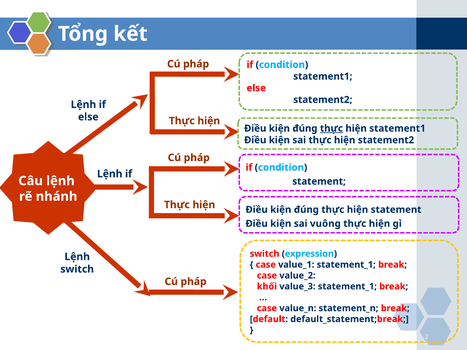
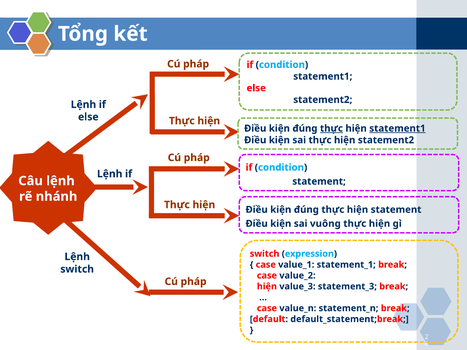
statement1 underline: none -> present (397, 128)
khối: khối -> hiện (267, 287)
value_3 statement_1: statement_1 -> statement_3 (347, 287)
